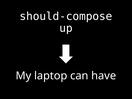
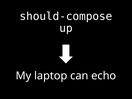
have: have -> echo (104, 76)
